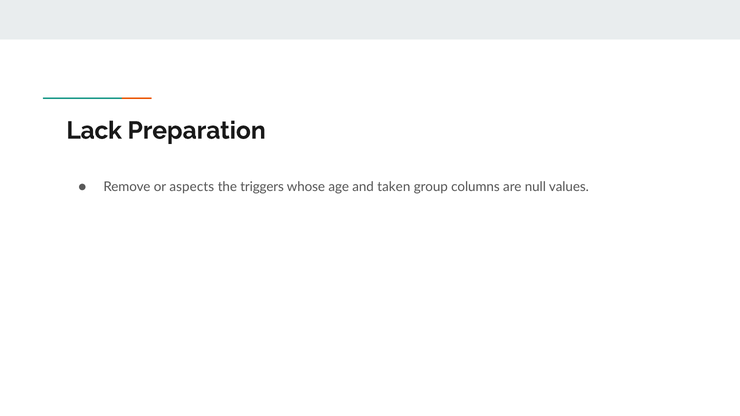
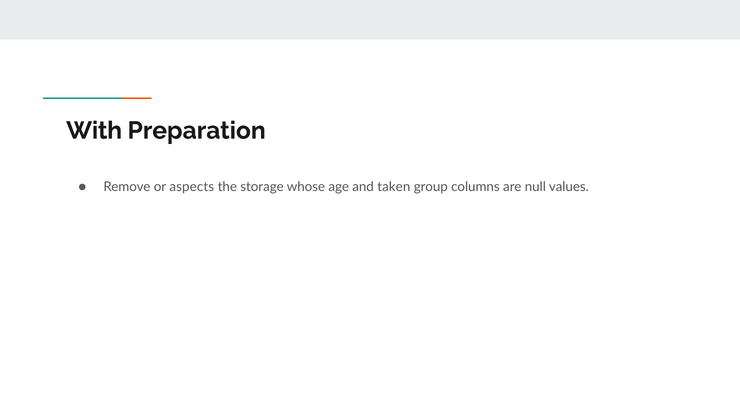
Lack: Lack -> With (94, 131)
triggers: triggers -> storage (262, 187)
